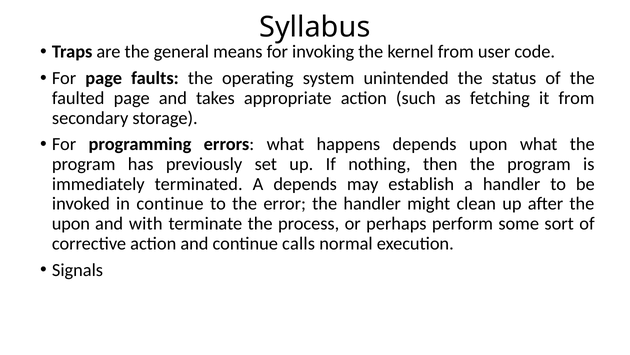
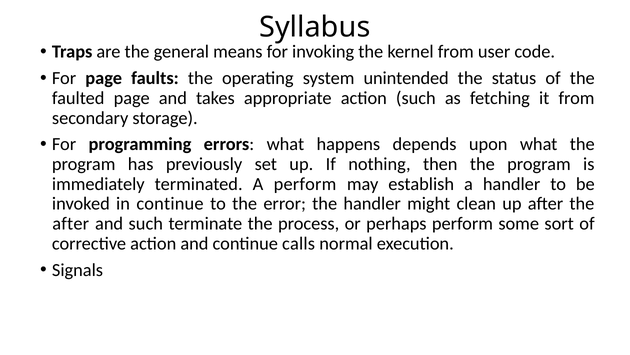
A depends: depends -> perform (305, 184)
upon: upon -> after (71, 223)
and with: with -> such (146, 223)
